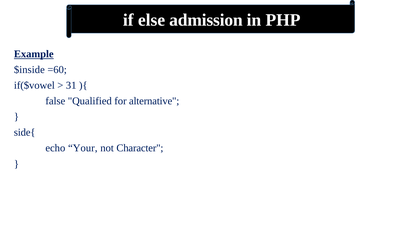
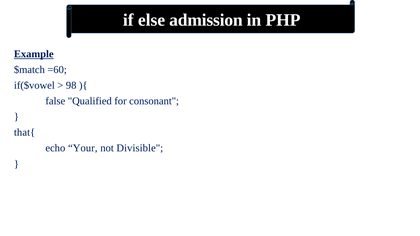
$inside: $inside -> $match (29, 70)
31: 31 -> 98 (71, 85)
alternative: alternative -> consonant (154, 101)
side{: side{ -> that{ (25, 133)
Character: Character -> Divisible (140, 148)
